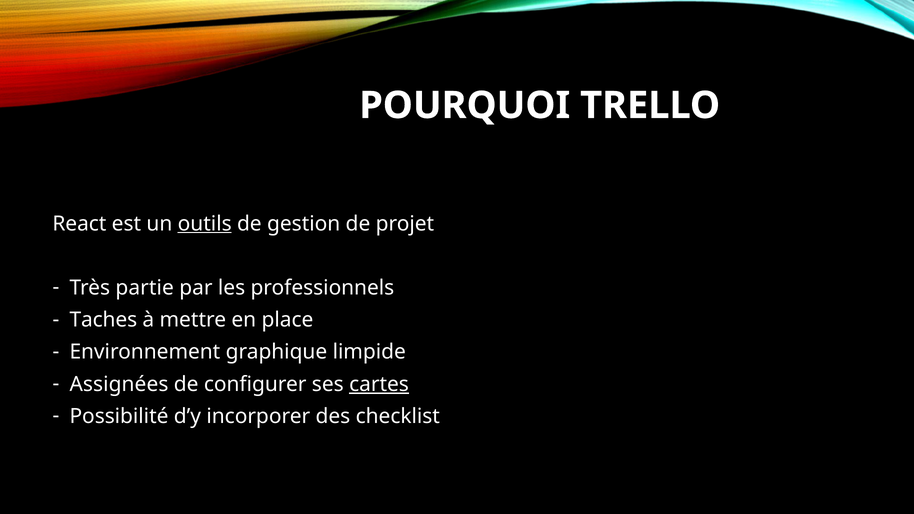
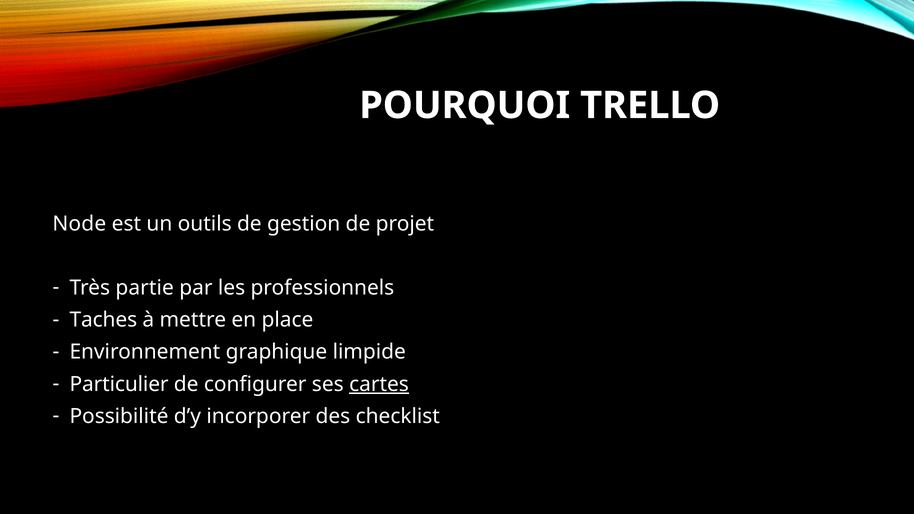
React: React -> Node (79, 224)
outils underline: present -> none (205, 224)
Assignées: Assignées -> Particulier (119, 384)
